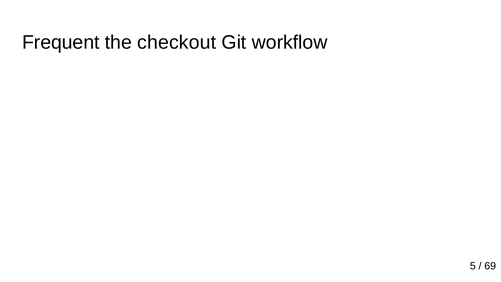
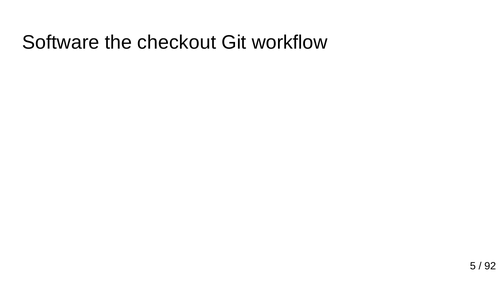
Frequent: Frequent -> Software (61, 42)
69: 69 -> 92 (490, 266)
